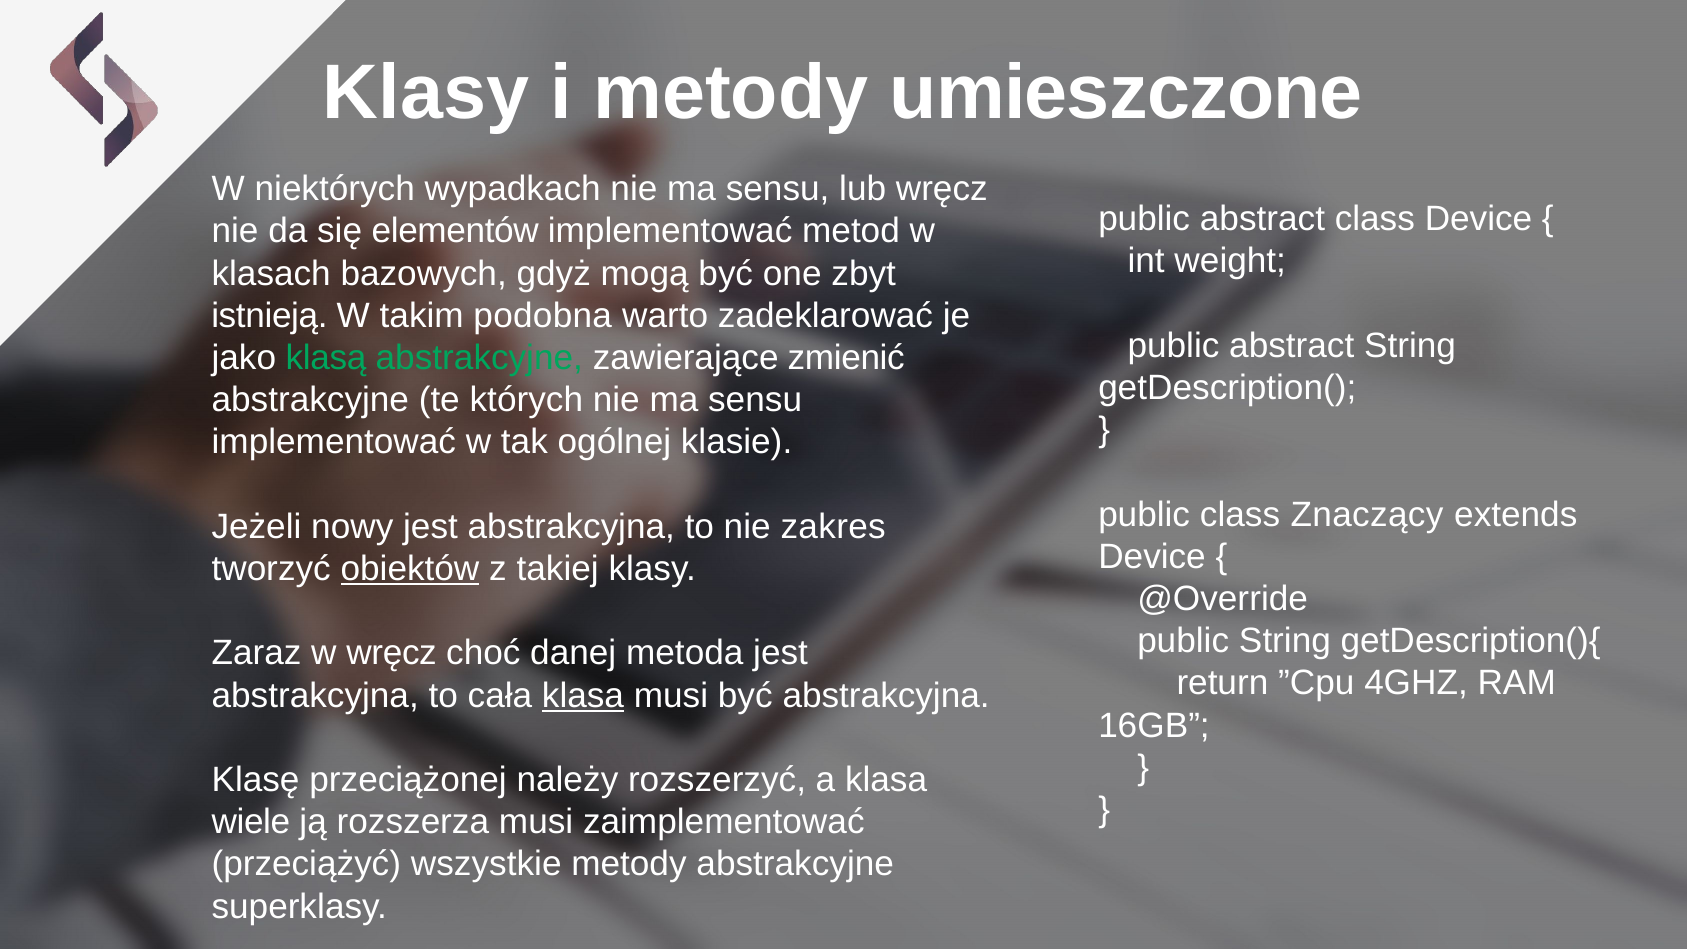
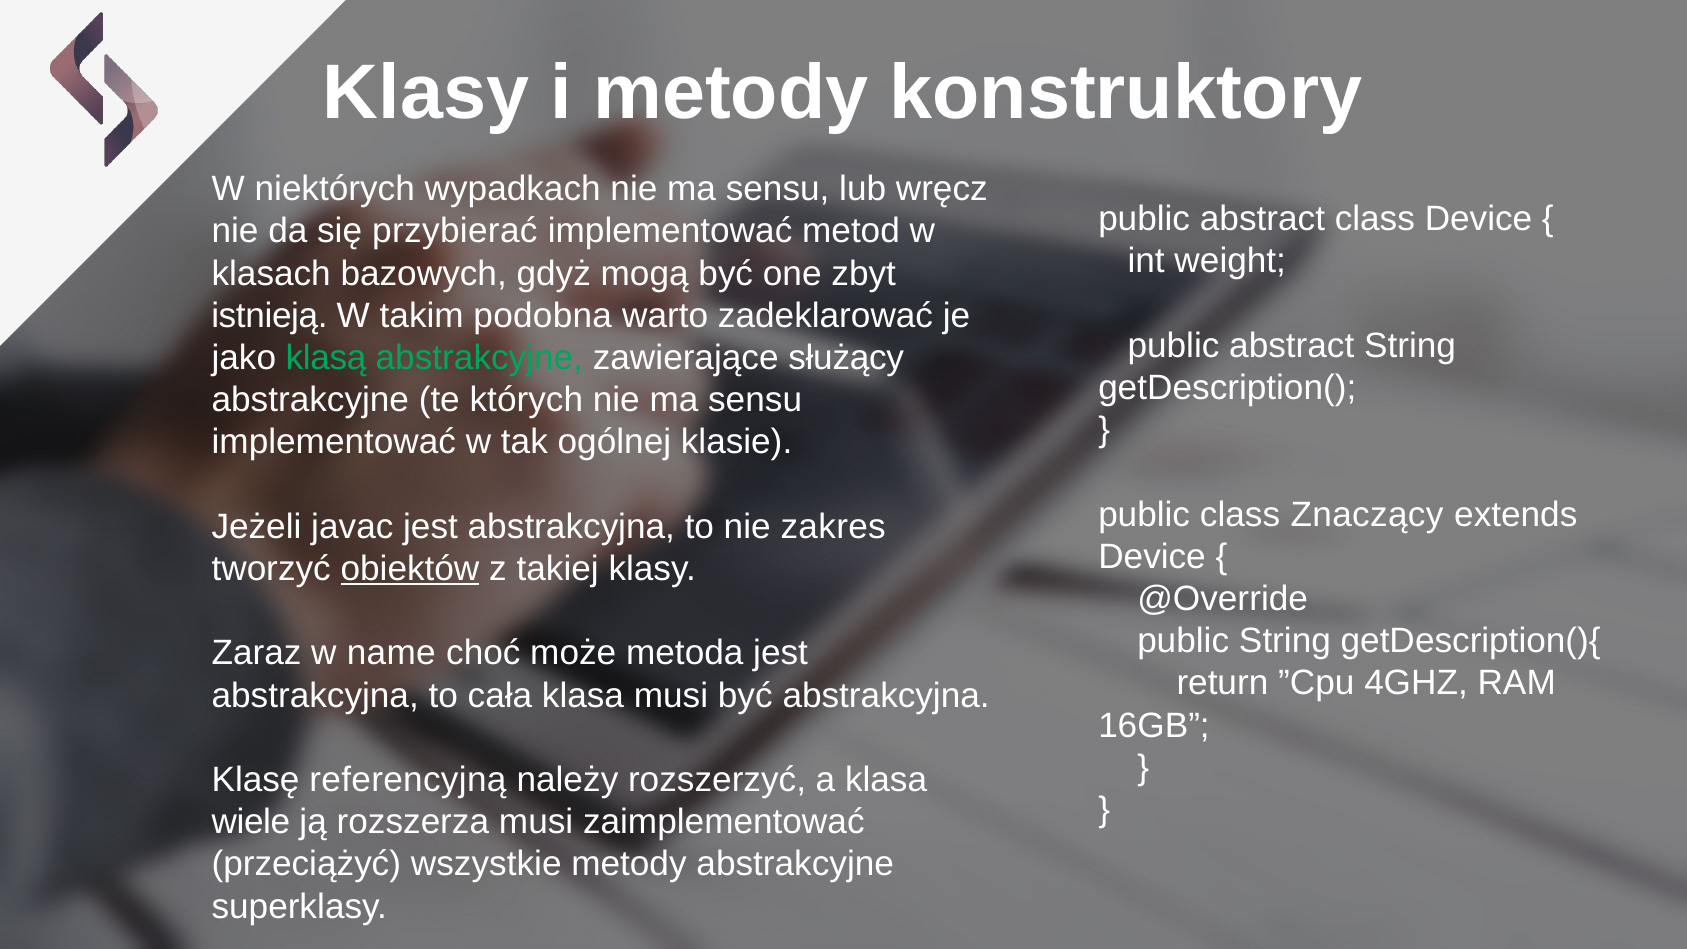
umieszczone: umieszczone -> konstruktory (1126, 92)
elementów: elementów -> przybierać (455, 231)
zmienić: zmienić -> służący (846, 358)
nowy: nowy -> javac (352, 527)
w wręcz: wręcz -> name (391, 653)
danej: danej -> może (573, 653)
klasa underline: present -> none (583, 695)
przeciążonej: przeciążonej -> referencyjną (408, 780)
